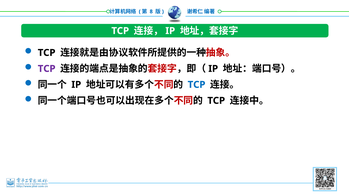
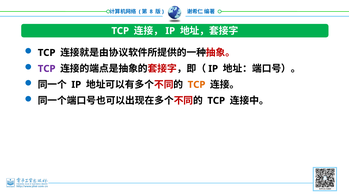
TCP colour: blue -> orange (197, 85)
